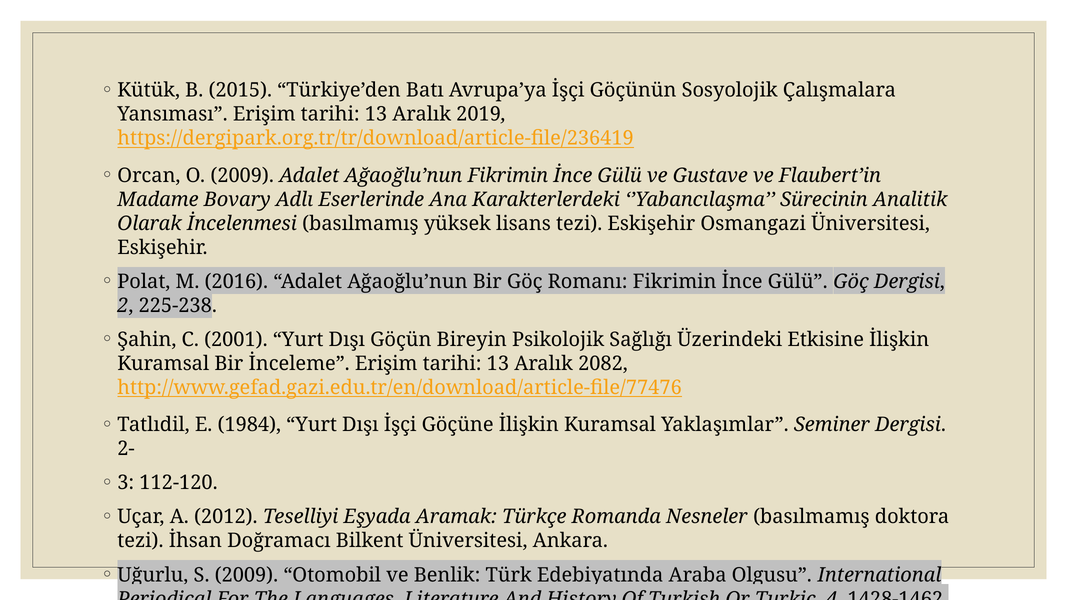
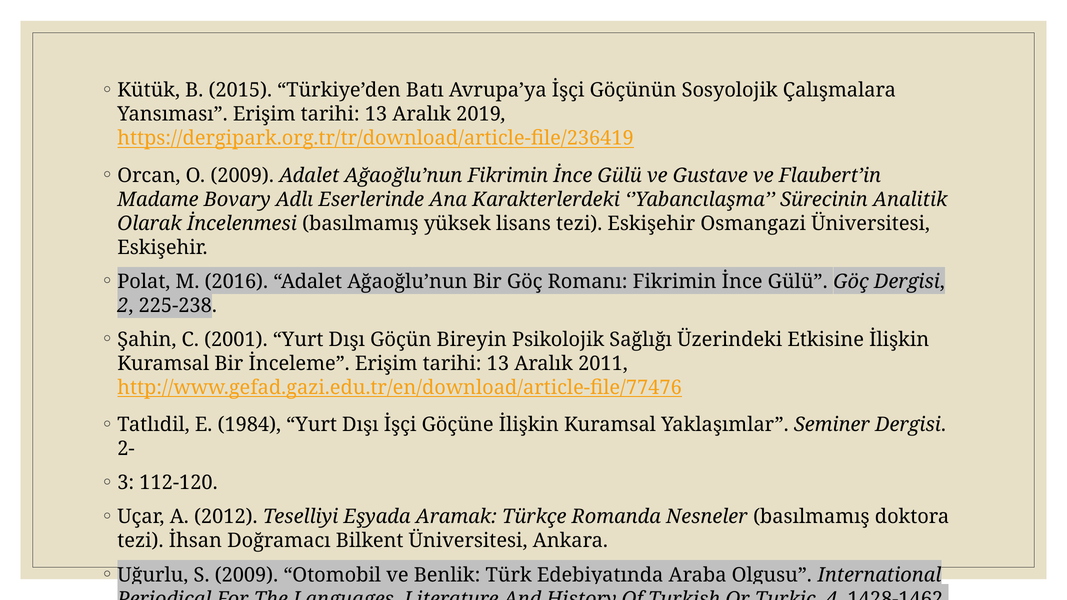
2082: 2082 -> 2011 (603, 364)
